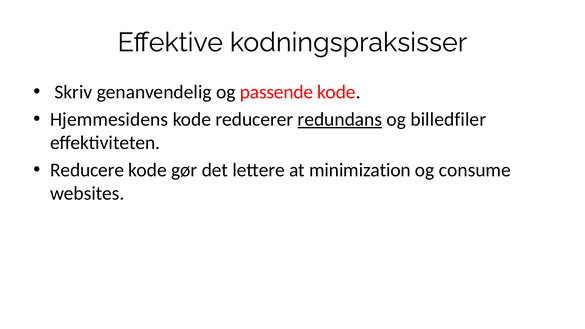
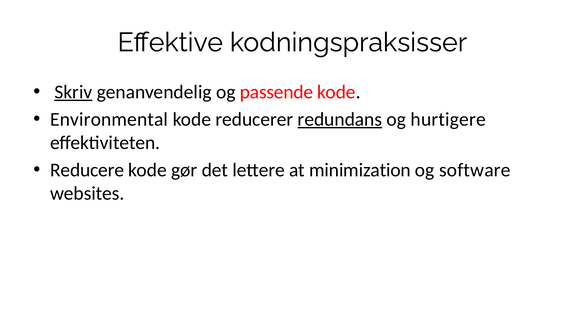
Skriv underline: none -> present (73, 92)
Hjemmesidens: Hjemmesidens -> Environmental (109, 119)
billedfiler: billedfiler -> hurtigere (448, 119)
consume: consume -> software (475, 170)
